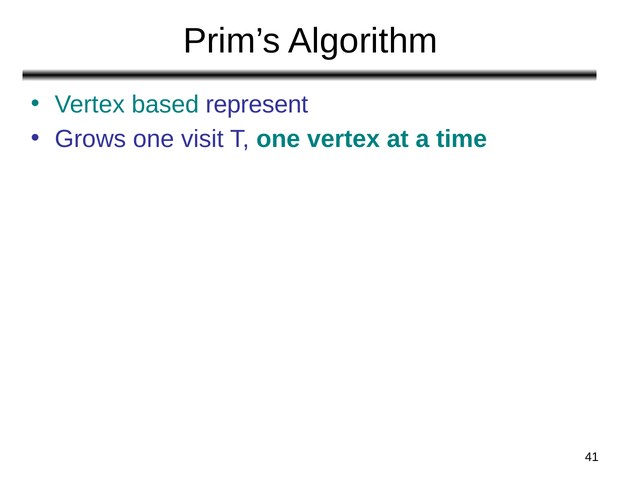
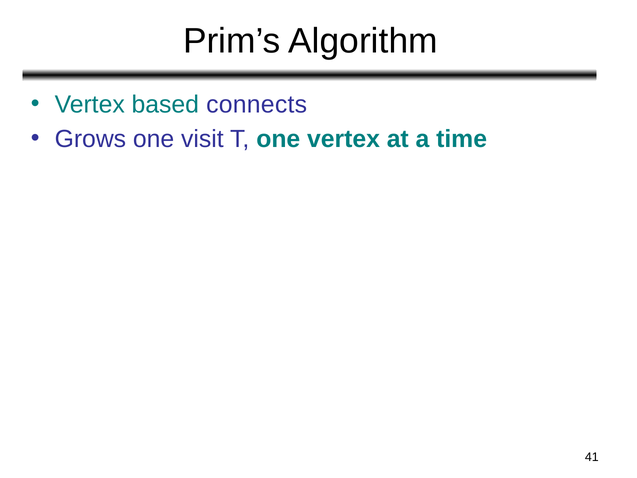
represent: represent -> connects (257, 104)
